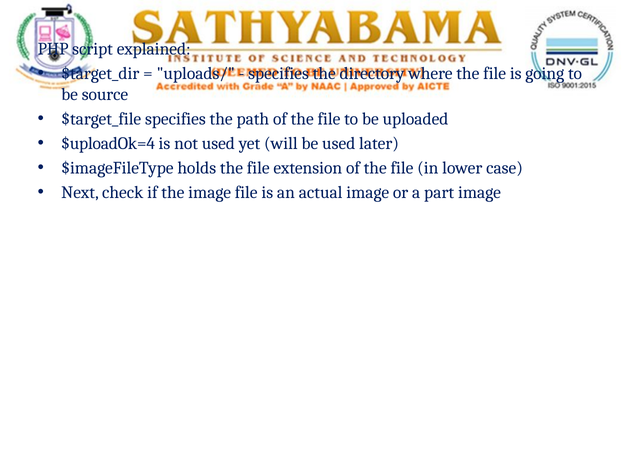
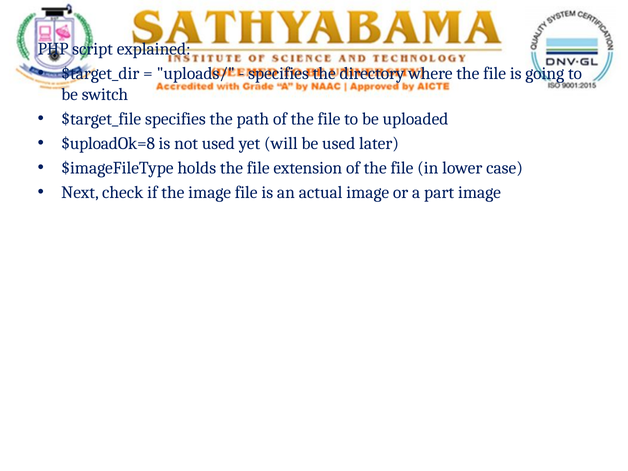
source: source -> switch (105, 95)
$uploadOk=4: $uploadOk=4 -> $uploadOk=8 (108, 144)
